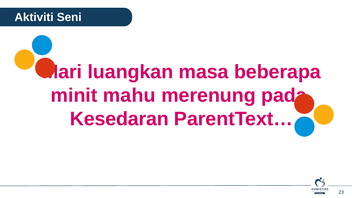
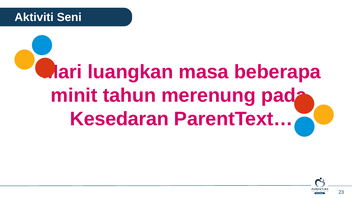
mahu: mahu -> tahun (129, 95)
